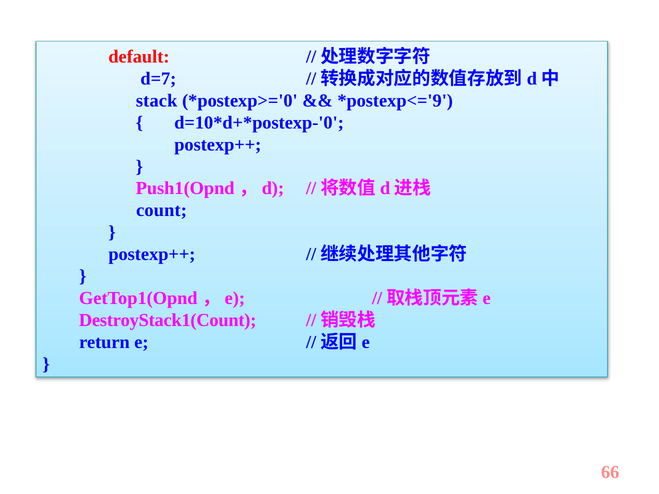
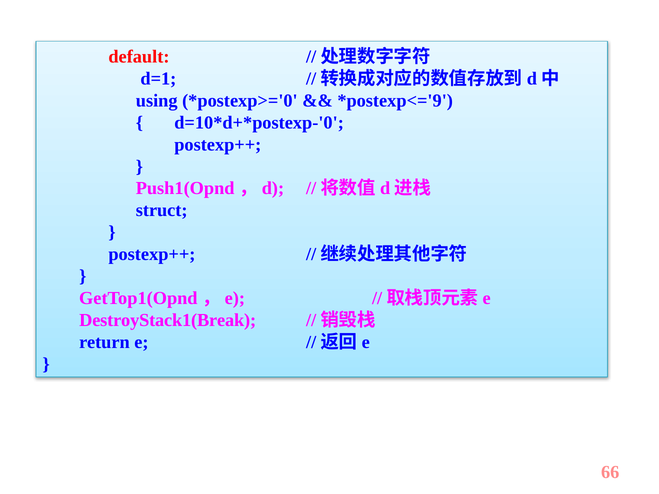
d=7: d=7 -> d=1 (158, 79)
stack: stack -> using (157, 101)
count: count -> struct (162, 211)
DestroyStack1(Count: DestroyStack1(Count -> DestroyStack1(Break (168, 320)
